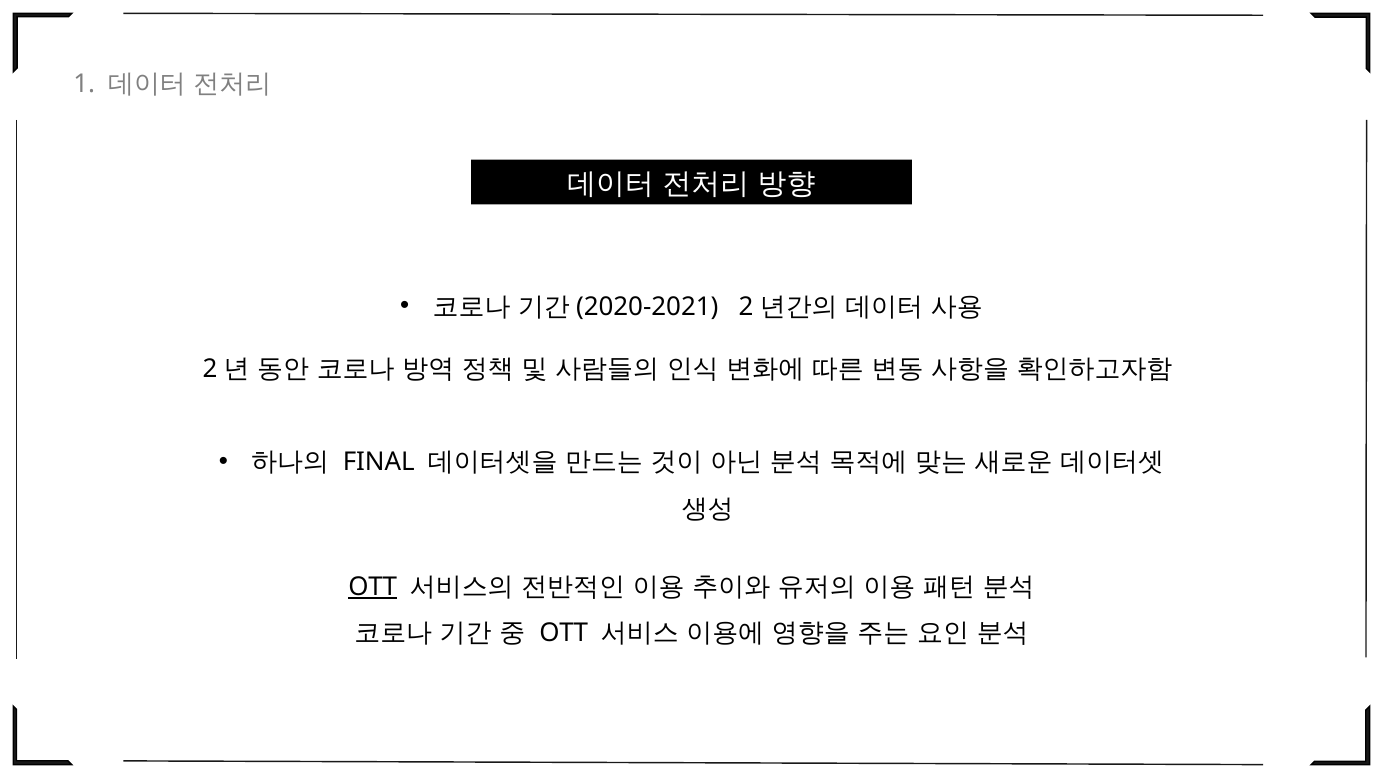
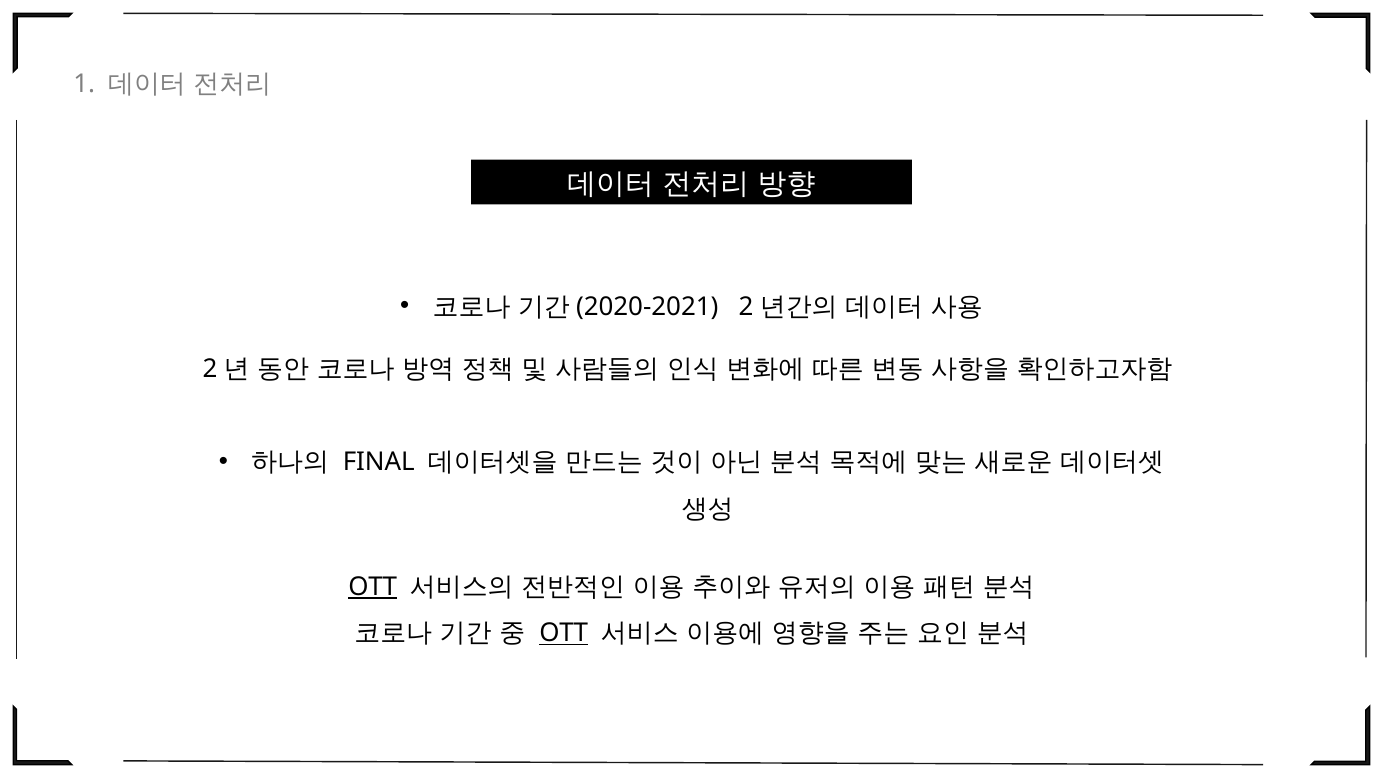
OTT underline: none -> present (564, 633)
